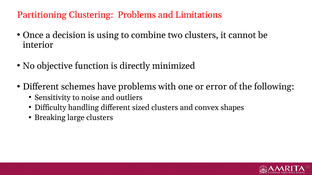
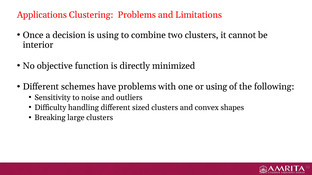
Partitioning: Partitioning -> Applications (42, 15)
or error: error -> using (216, 87)
